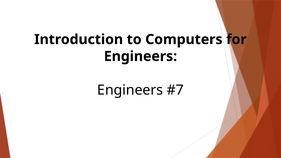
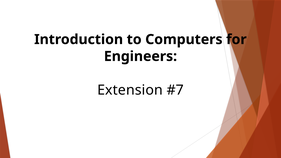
Engineers: Engineers -> Extension (130, 90)
